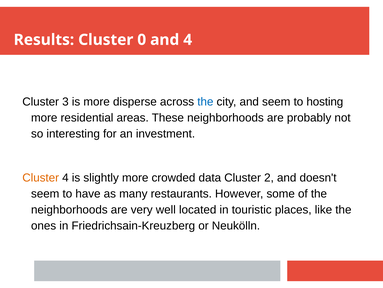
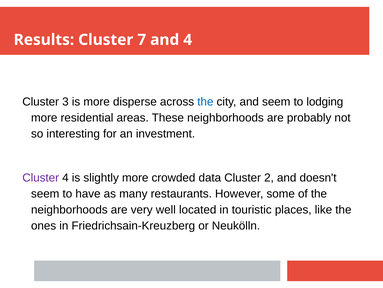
0: 0 -> 7 (142, 40)
hosting: hosting -> lodging (325, 102)
Cluster colour: orange -> purple (41, 177)
